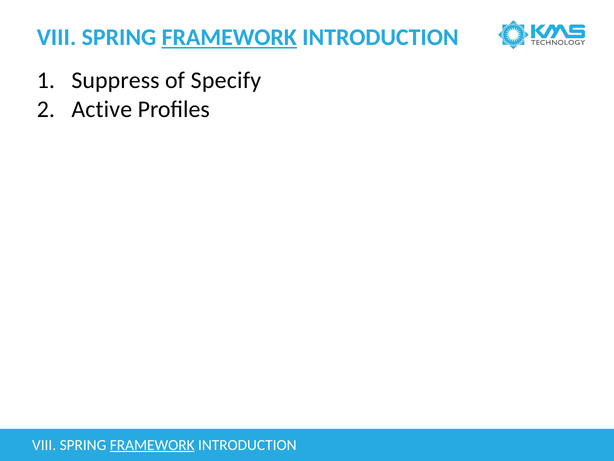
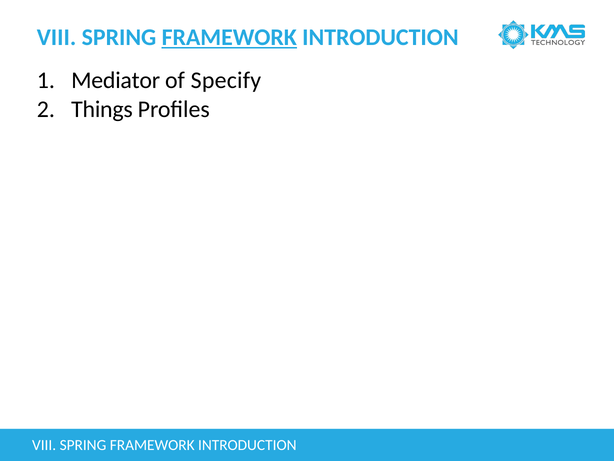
Suppress: Suppress -> Mediator (116, 80)
Active: Active -> Things (102, 109)
FRAMEWORK underline: present -> none (152, 445)
